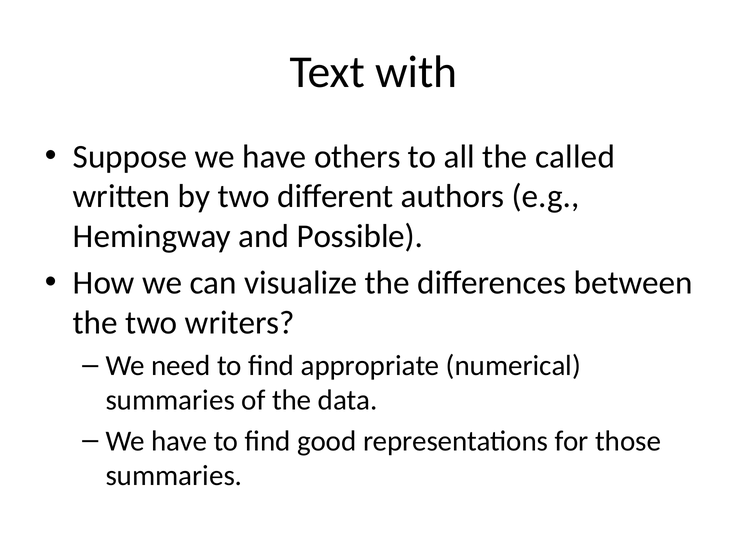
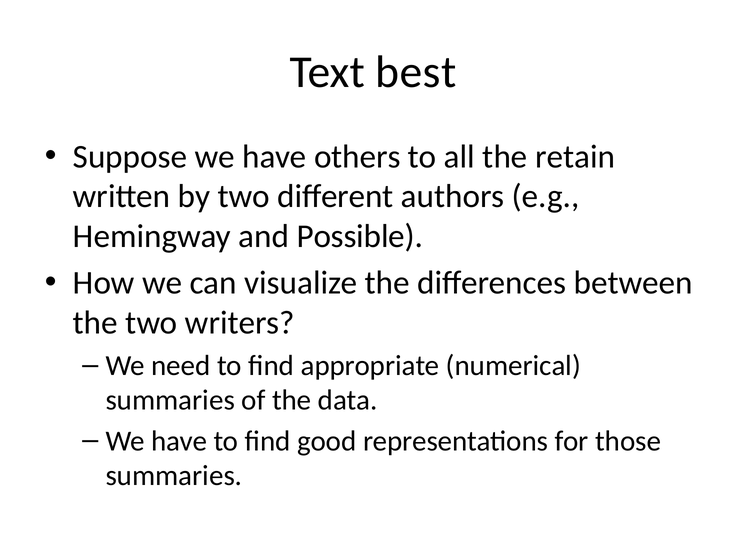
with: with -> best (416, 72)
called: called -> retain (575, 157)
